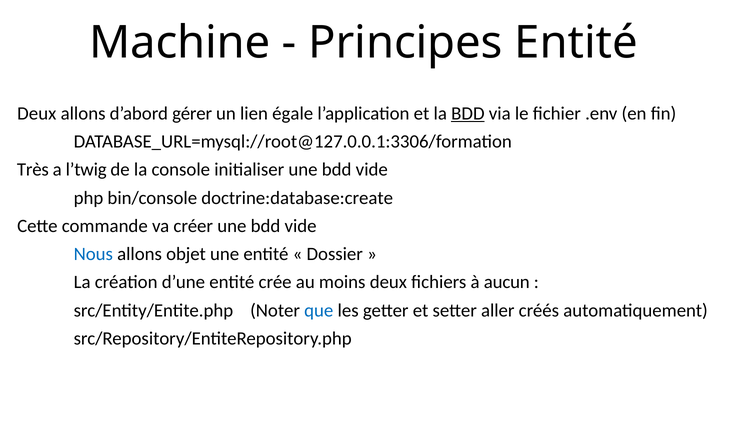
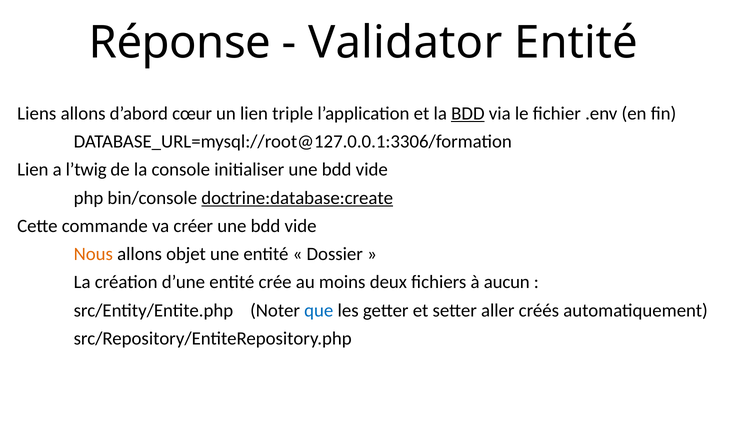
Machine: Machine -> Réponse (180, 43)
Principes: Principes -> Validator (405, 43)
Deux: Deux -> Liens (37, 114)
gérer: gérer -> cœur (192, 114)
égale: égale -> triple (293, 114)
Très: Très -> Lien (33, 170)
doctrine:database:create underline: none -> present (297, 198)
Nous colour: blue -> orange (93, 254)
